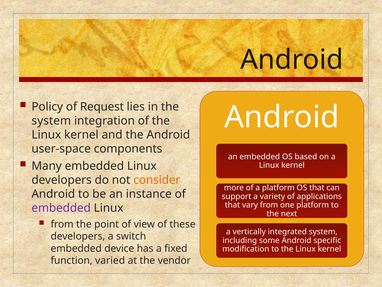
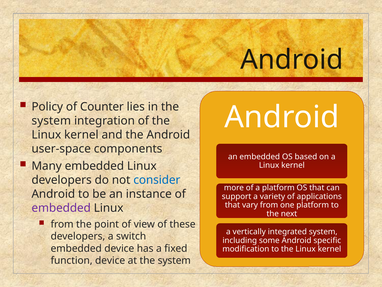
Request: Request -> Counter (102, 106)
consider colour: orange -> blue (157, 180)
function varied: varied -> device (110, 260)
at the vendor: vendor -> system (174, 260)
